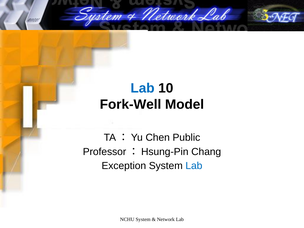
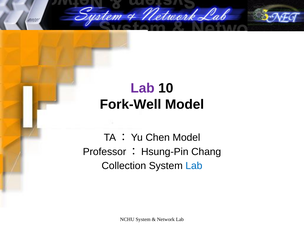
Lab colour: blue -> purple (143, 88)
Chen Public: Public -> Model (186, 138)
Exception: Exception -> Collection (124, 166)
